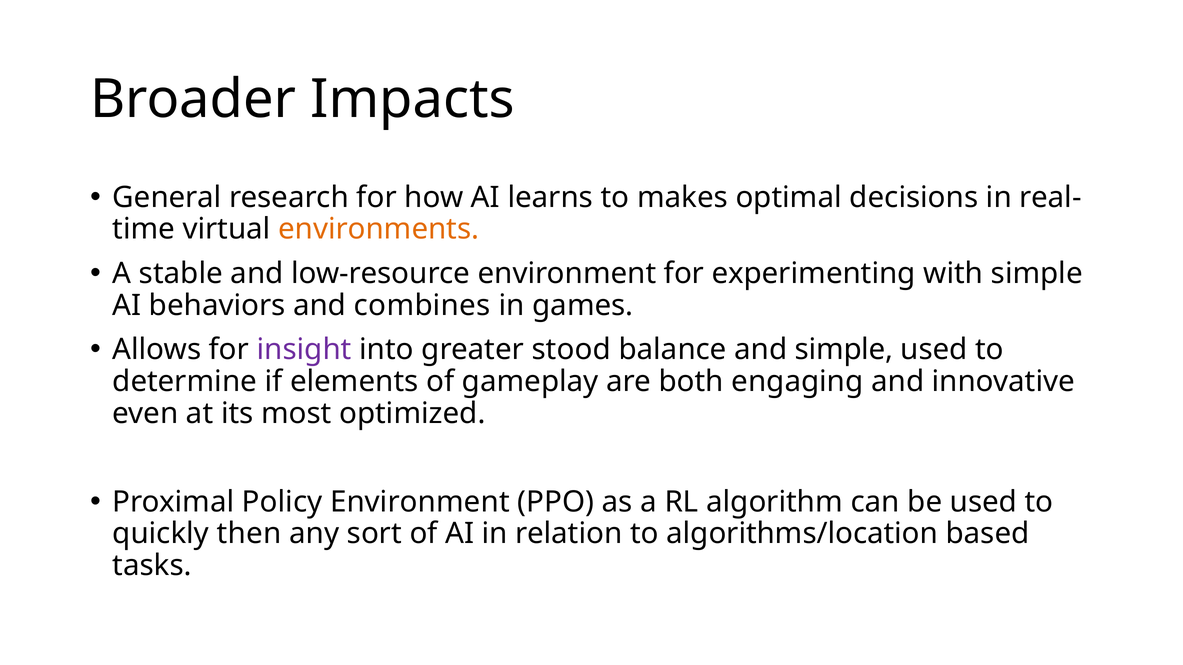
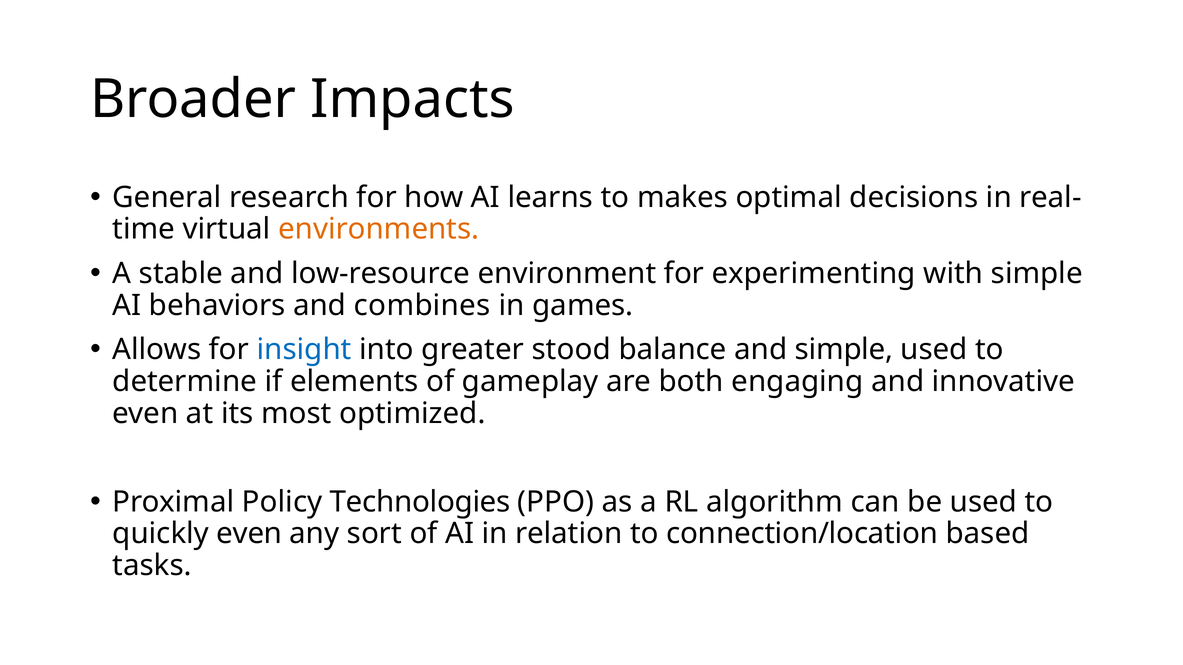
insight colour: purple -> blue (304, 350)
Policy Environment: Environment -> Technologies (420, 502)
quickly then: then -> even (249, 534)
algorithms/location: algorithms/location -> connection/location (802, 534)
